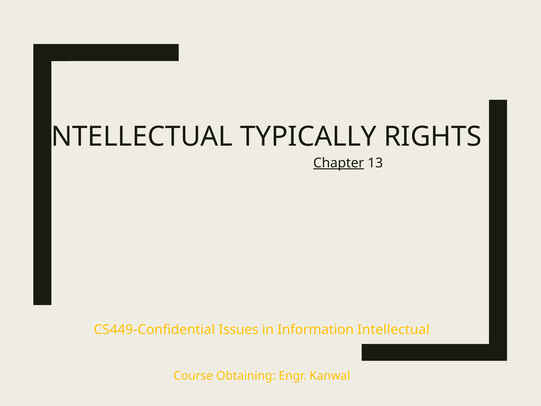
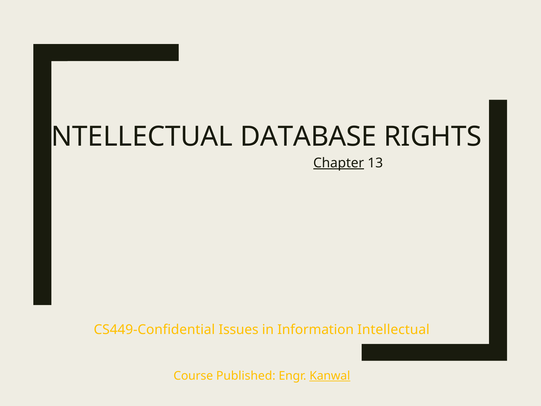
TYPICALLY: TYPICALLY -> DATABASE (308, 137)
Obtaining: Obtaining -> Published (246, 375)
Kanwal underline: none -> present (330, 375)
